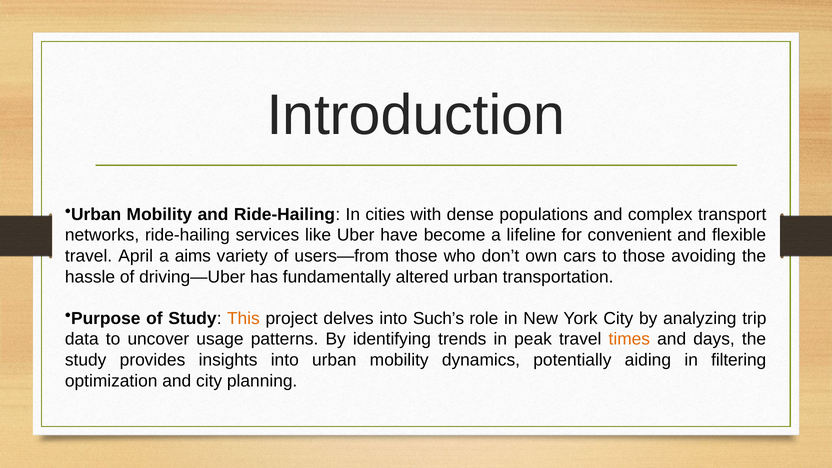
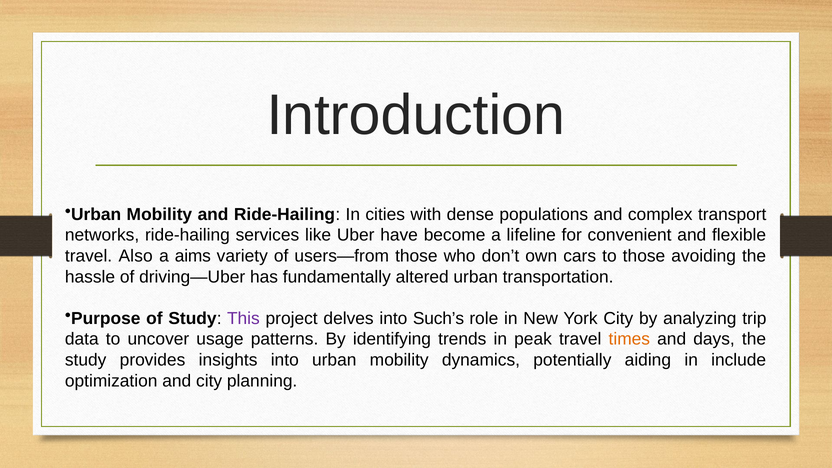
April: April -> Also (136, 256)
This colour: orange -> purple (243, 318)
filtering: filtering -> include (739, 360)
